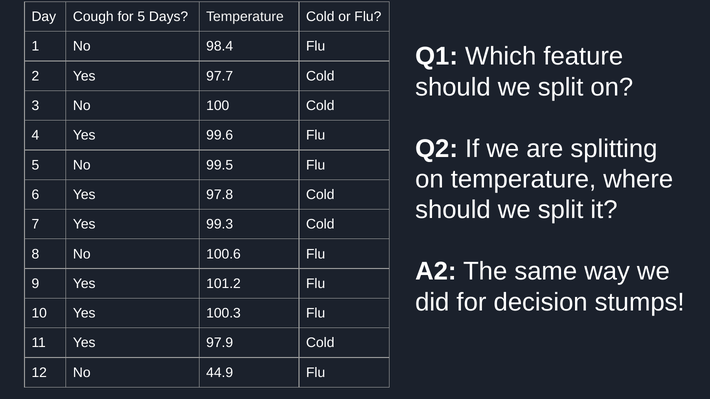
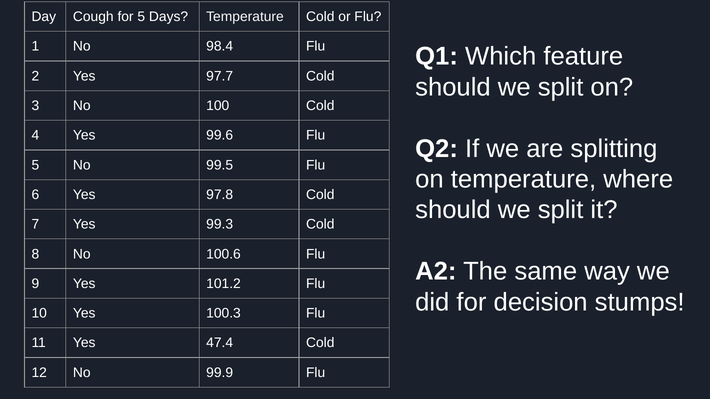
97.9: 97.9 -> 47.4 (220, 343)
44.9: 44.9 -> 99.9 (220, 373)
